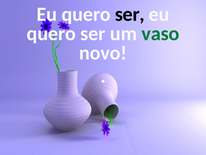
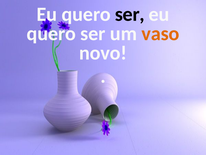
vaso colour: green -> orange (160, 33)
